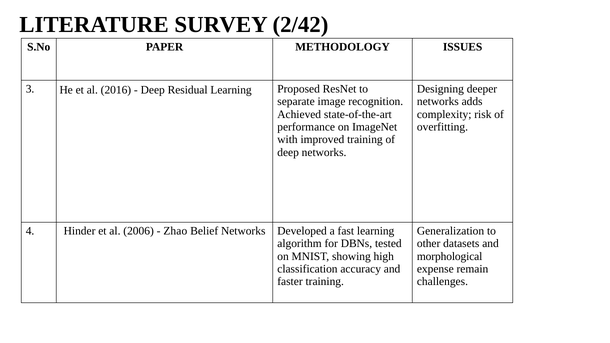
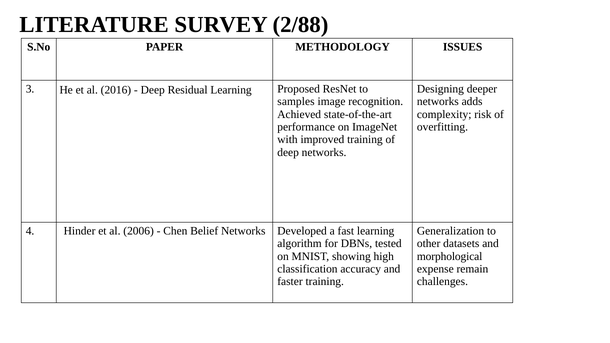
2/42: 2/42 -> 2/88 (300, 25)
separate: separate -> samples (296, 102)
Zhao: Zhao -> Chen (175, 231)
